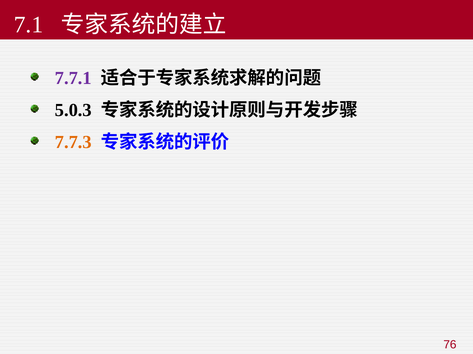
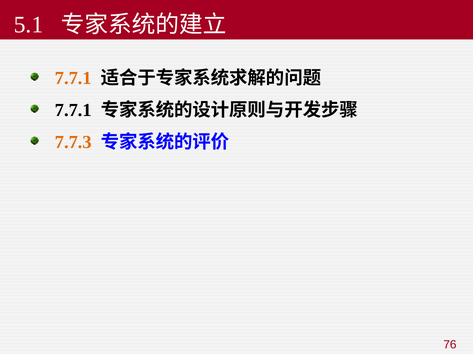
7.1: 7.1 -> 5.1 (29, 25)
7.7.1 colour: purple -> orange (73, 78)
5.0.3: 5.0.3 -> 7.7.1 (73, 110)
